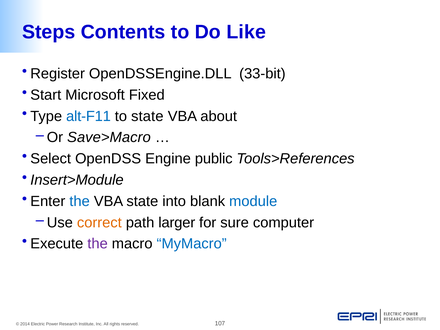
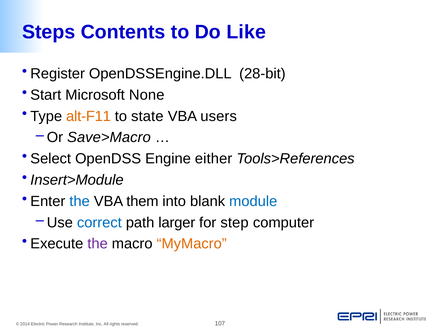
33-bit: 33-bit -> 28-bit (262, 74)
Fixed: Fixed -> None (147, 95)
alt-F11 colour: blue -> orange (89, 116)
about: about -> users (219, 116)
public: public -> either (214, 159)
VBA state: state -> them (142, 201)
correct colour: orange -> blue (99, 223)
sure: sure -> step (235, 223)
MyMacro colour: blue -> orange (192, 244)
